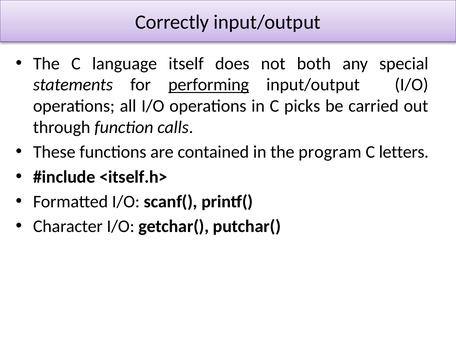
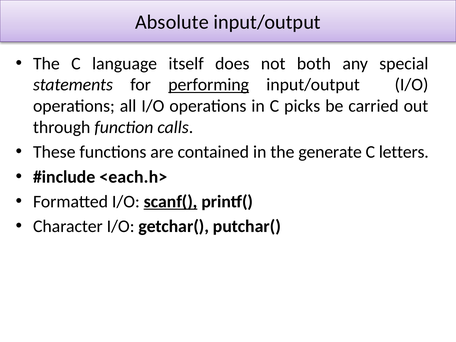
Correctly: Correctly -> Absolute (172, 22)
program: program -> generate (330, 152)
<itself.h>: <itself.h> -> <each.h> (133, 177)
scanf( underline: none -> present (171, 202)
